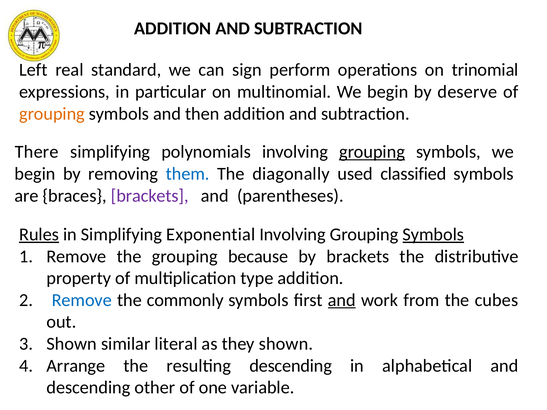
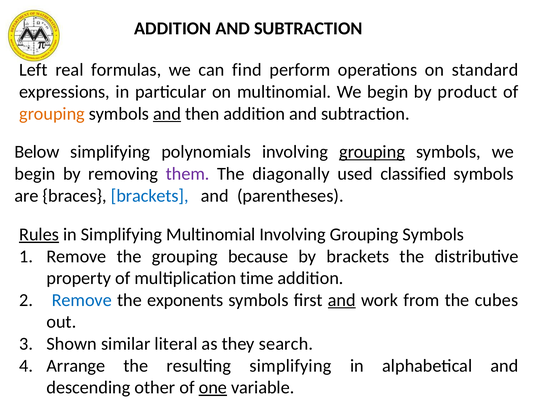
standard: standard -> formulas (126, 70)
sign: sign -> find (247, 70)
trinomial: trinomial -> standard (485, 70)
deserve: deserve -> product (467, 92)
and underline: none -> present (167, 114)
There: There -> Below (37, 152)
them colour: blue -> purple (188, 174)
brackets colour: purple -> blue (150, 196)
Simplifying Exponential: Exponential -> Multinomial (211, 235)
Symbols underline: present -> none (433, 235)
type: type -> time (257, 278)
commonly: commonly -> exponents (185, 300)
they shown: shown -> search (286, 344)
resulting descending: descending -> simplifying (290, 366)
one underline: none -> present (213, 388)
